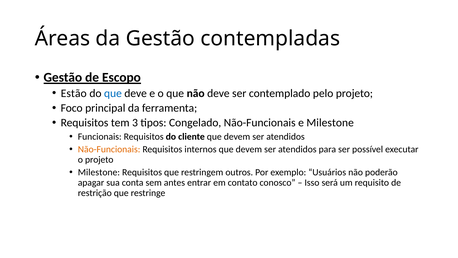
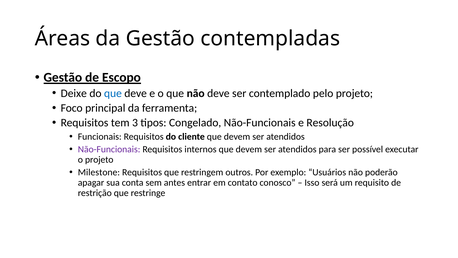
Estão: Estão -> Deixe (74, 93)
e Milestone: Milestone -> Resolução (330, 123)
Não-Funcionais colour: orange -> purple (109, 149)
